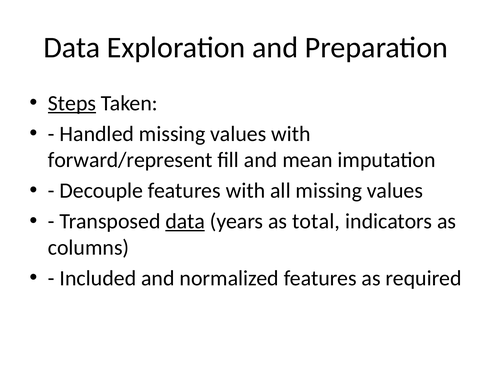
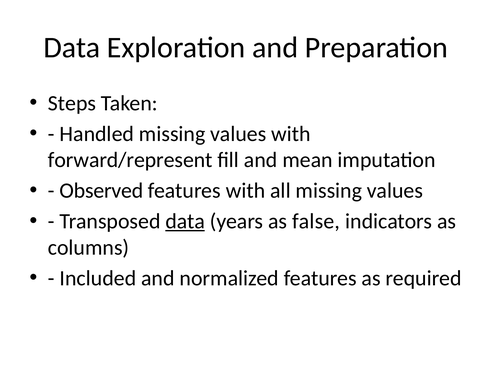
Steps underline: present -> none (72, 103)
Decouple: Decouple -> Observed (101, 191)
total: total -> false (316, 221)
